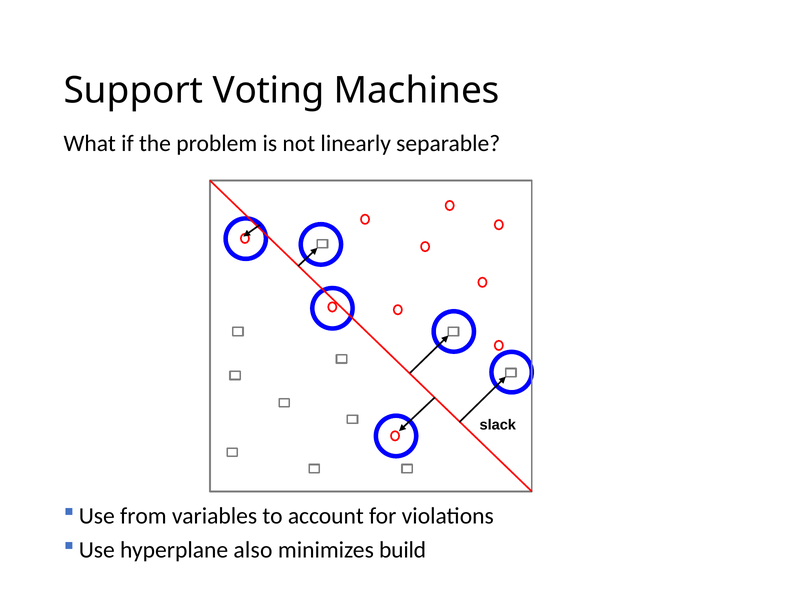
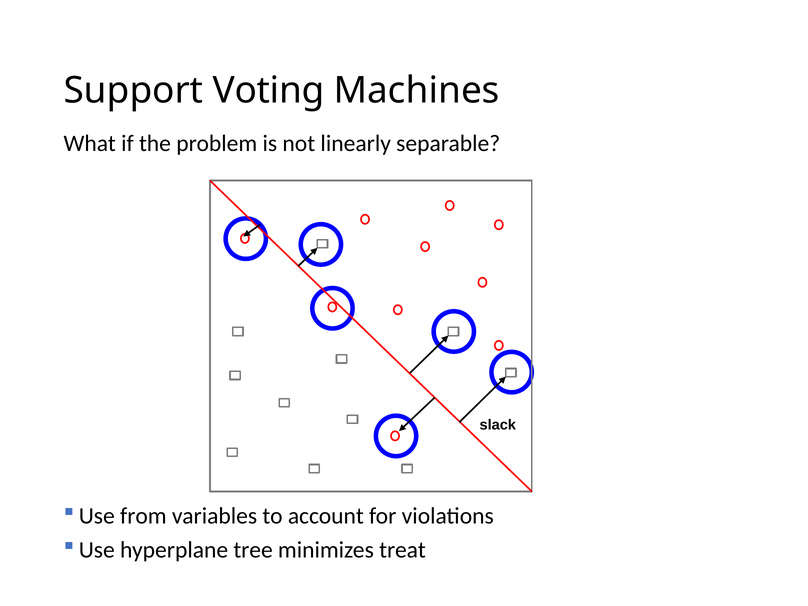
also: also -> tree (253, 550)
build: build -> treat (403, 550)
